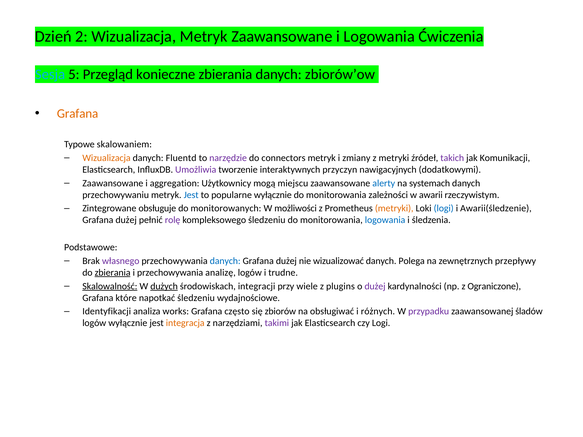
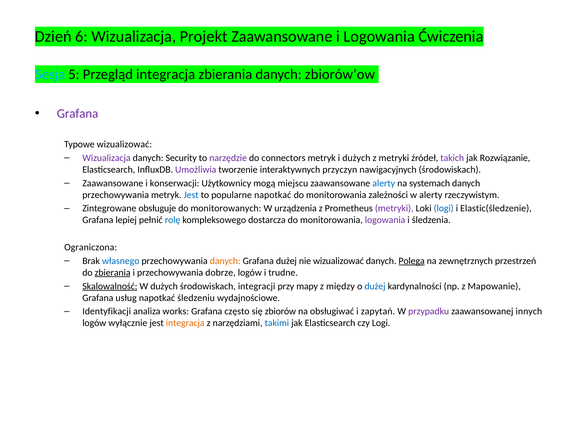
2: 2 -> 6 (82, 37)
Wizualizacja Metryk: Metryk -> Projekt (204, 37)
Przegląd konieczne: konieczne -> integracja (166, 74)
Grafana colour: orange -> purple (78, 114)
Typowe skalowaniem: skalowaniem -> wizualizować (124, 144)
Wizualizacja colour: orange -> purple (106, 158)
Fluentd: Fluentd -> Security (181, 158)
i zmiany: zmiany -> dużych (356, 158)
Komunikacji: Komunikacji -> Rozwiązanie (505, 158)
nawigacyjnych dodatkowymi: dodatkowymi -> środowiskach (450, 170)
aggregation: aggregation -> konserwacji (175, 183)
przechowywaniu: przechowywaniu -> przechowywania (116, 195)
popularne wyłącznie: wyłącznie -> napotkać (273, 195)
w awarii: awarii -> alerty (431, 195)
możliwości: możliwości -> urządzenia (296, 209)
metryki colour: orange -> purple (394, 209)
Awarii(śledzenie: Awarii(śledzenie -> Elastic(śledzenie (496, 209)
dużej: dużej -> lepiej (126, 220)
rolę colour: purple -> blue (173, 220)
kompleksowego śledzeniu: śledzeniu -> dostarcza (267, 220)
logowania colour: blue -> purple (385, 220)
Podstawowe: Podstawowe -> Ograniczona (91, 247)
własnego colour: purple -> blue (121, 261)
danych colour: blue -> orange (225, 261)
Polega underline: none -> present (412, 261)
przepływy: przepływy -> przestrzeń (516, 261)
analizę: analizę -> dobrze (220, 273)
dużych underline: present -> none (164, 286)
wiele: wiele -> mapy (307, 286)
plugins: plugins -> między (340, 286)
dużej colour: purple -> blue (375, 286)
Ograniczone: Ograniczone -> Mapowanie (494, 286)
które: które -> usług (126, 298)
różnych: różnych -> zapytań (378, 312)
śladów: śladów -> innych (529, 312)
takimi colour: purple -> blue (277, 323)
